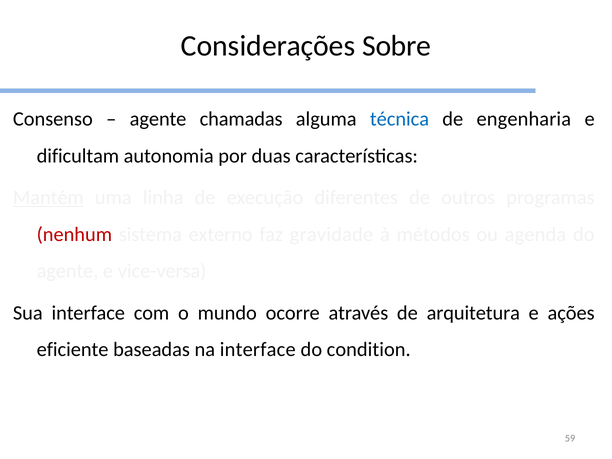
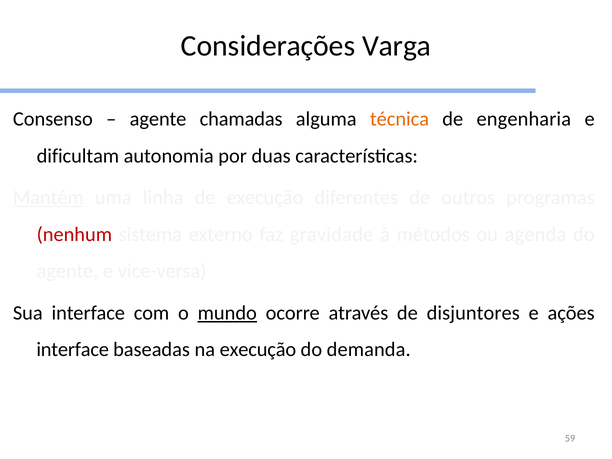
Sobre: Sobre -> Varga (397, 46)
técnica colour: blue -> orange (400, 119)
mundo underline: none -> present (227, 313)
arquitetura: arquitetura -> disjuntores (473, 313)
eficiente: eficiente -> interface (73, 350)
na interface: interface -> execução (258, 350)
condition: condition -> demanda (369, 350)
